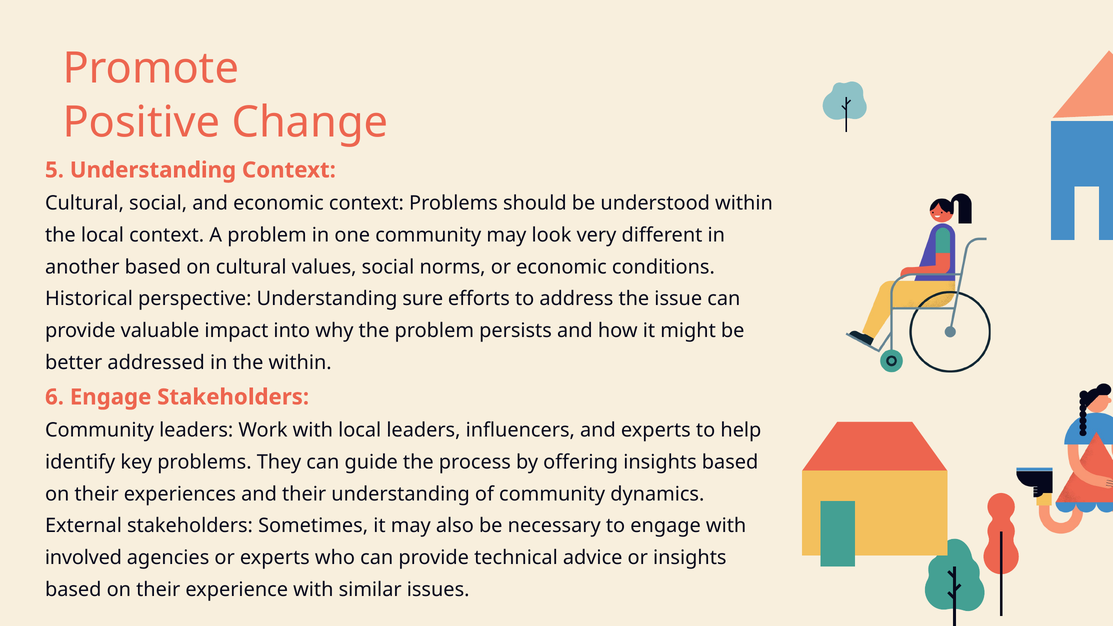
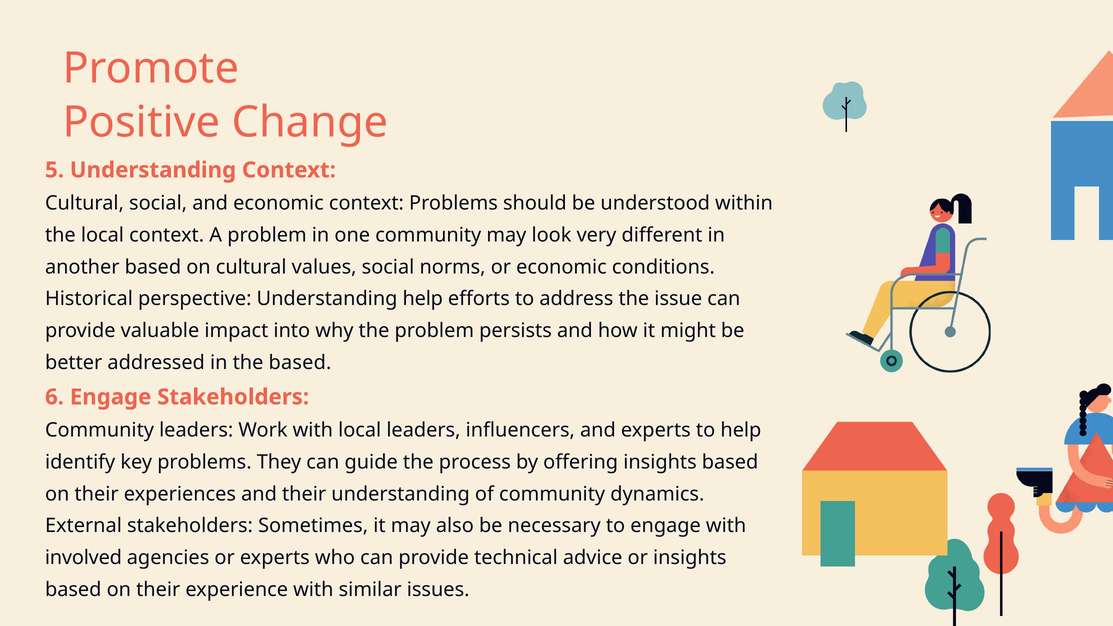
Understanding sure: sure -> help (423, 299)
the within: within -> based (300, 363)
